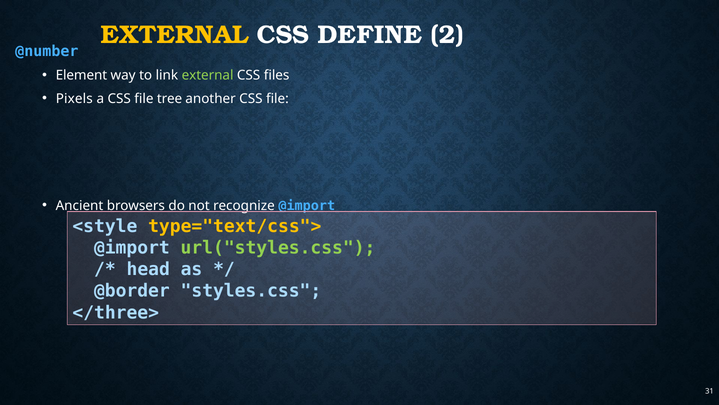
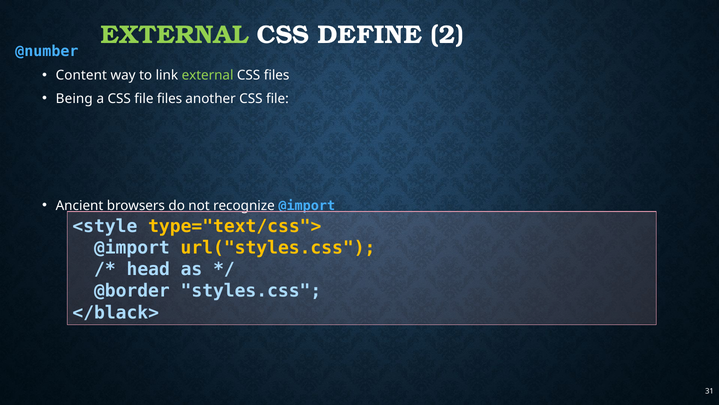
EXTERNAL colour: yellow -> light green (175, 35)
Element: Element -> Content (81, 75)
Pixels: Pixels -> Being (74, 99)
file tree: tree -> files (170, 99)
url("styles.css colour: light green -> yellow (278, 248)
</three>: </three> -> </black> (116, 312)
